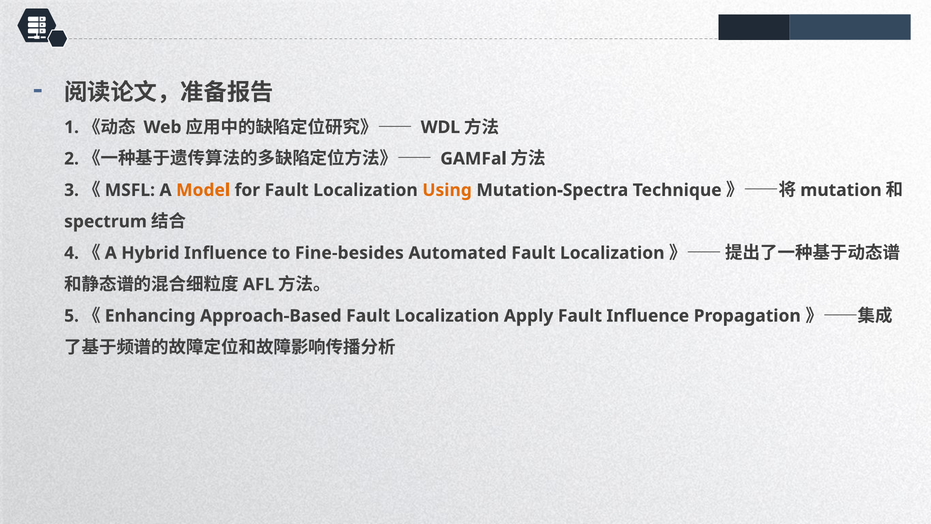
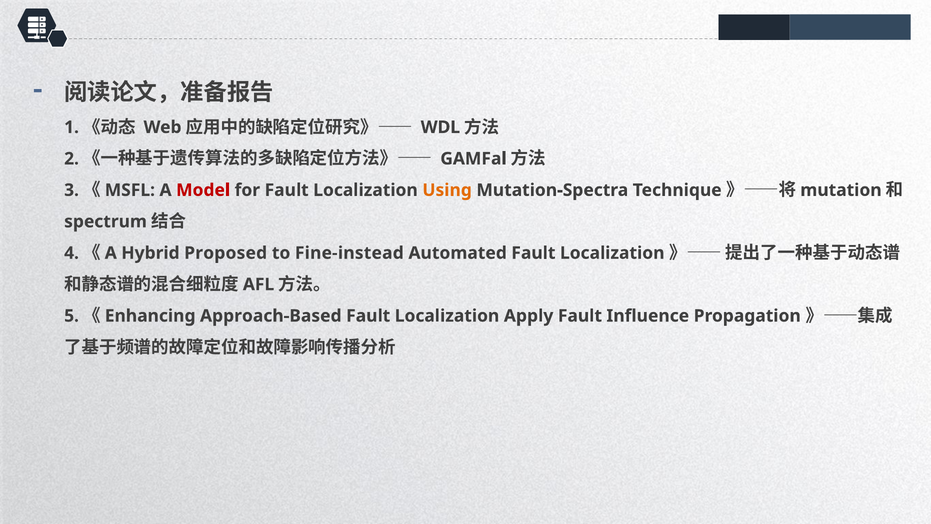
Model colour: orange -> red (203, 190)
Hybrid Influence: Influence -> Proposed (226, 253)
Fine-besides: Fine-besides -> Fine-instead (349, 253)
